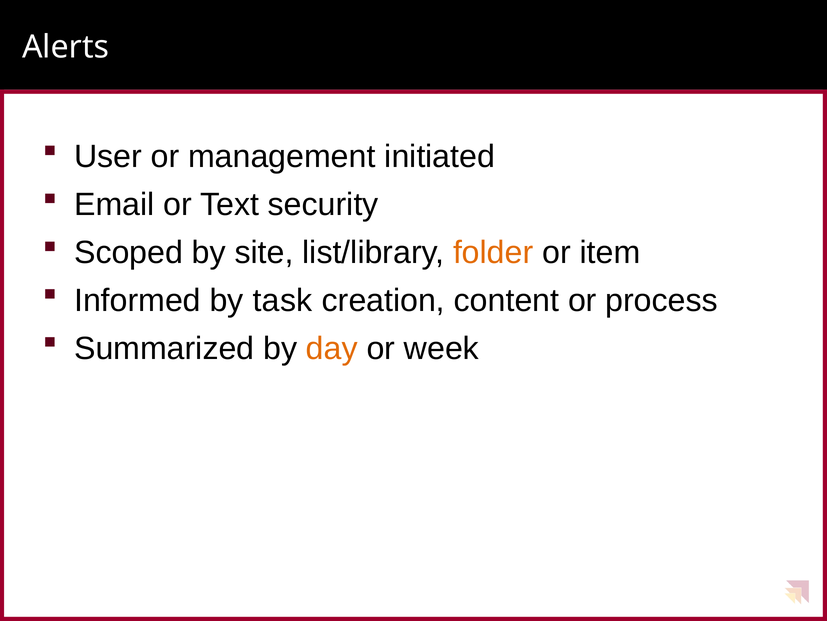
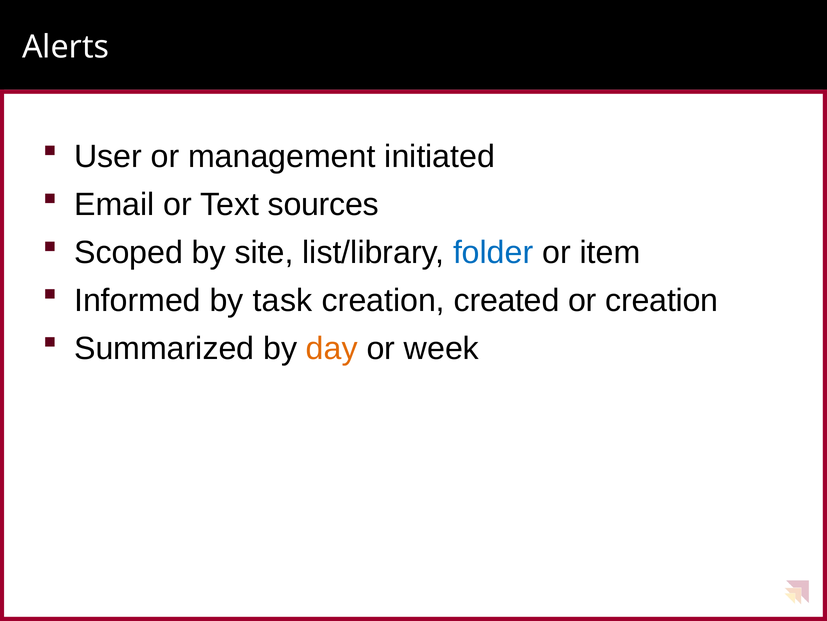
security: security -> sources (323, 204)
folder colour: orange -> blue (493, 252)
content: content -> created (507, 300)
or process: process -> creation (662, 300)
